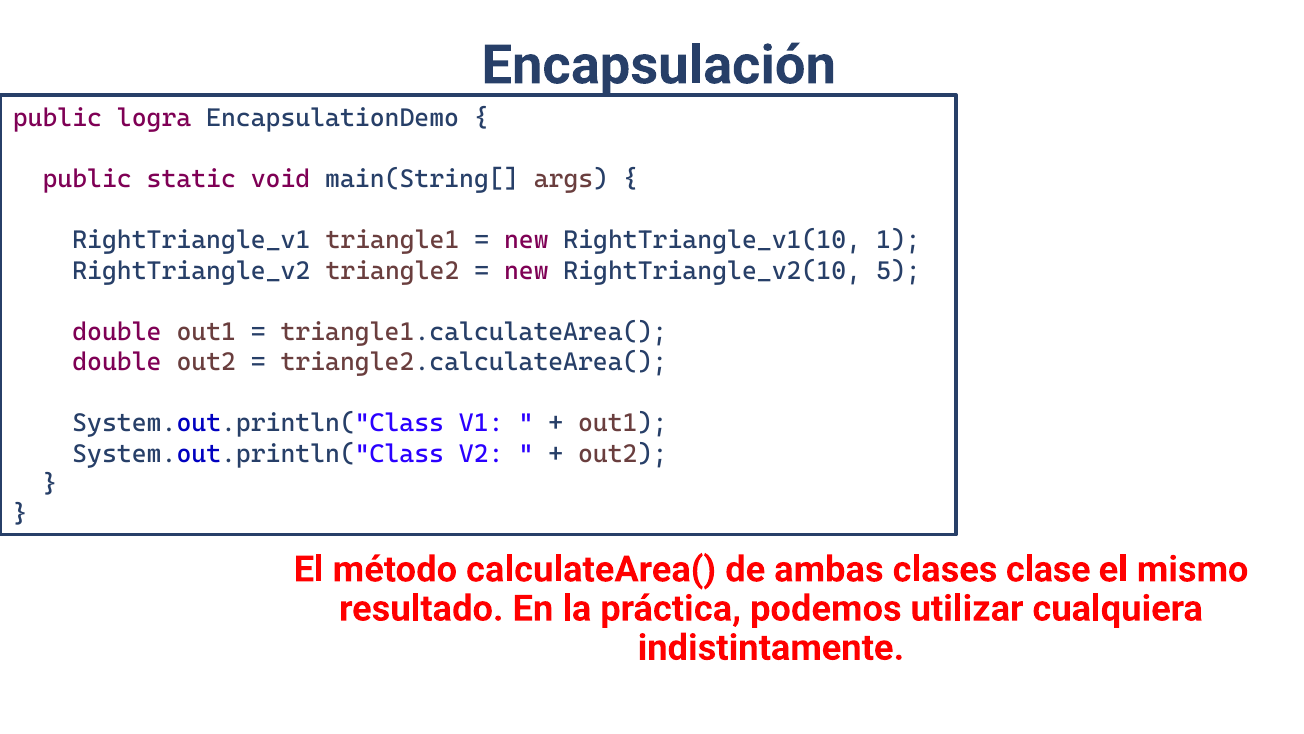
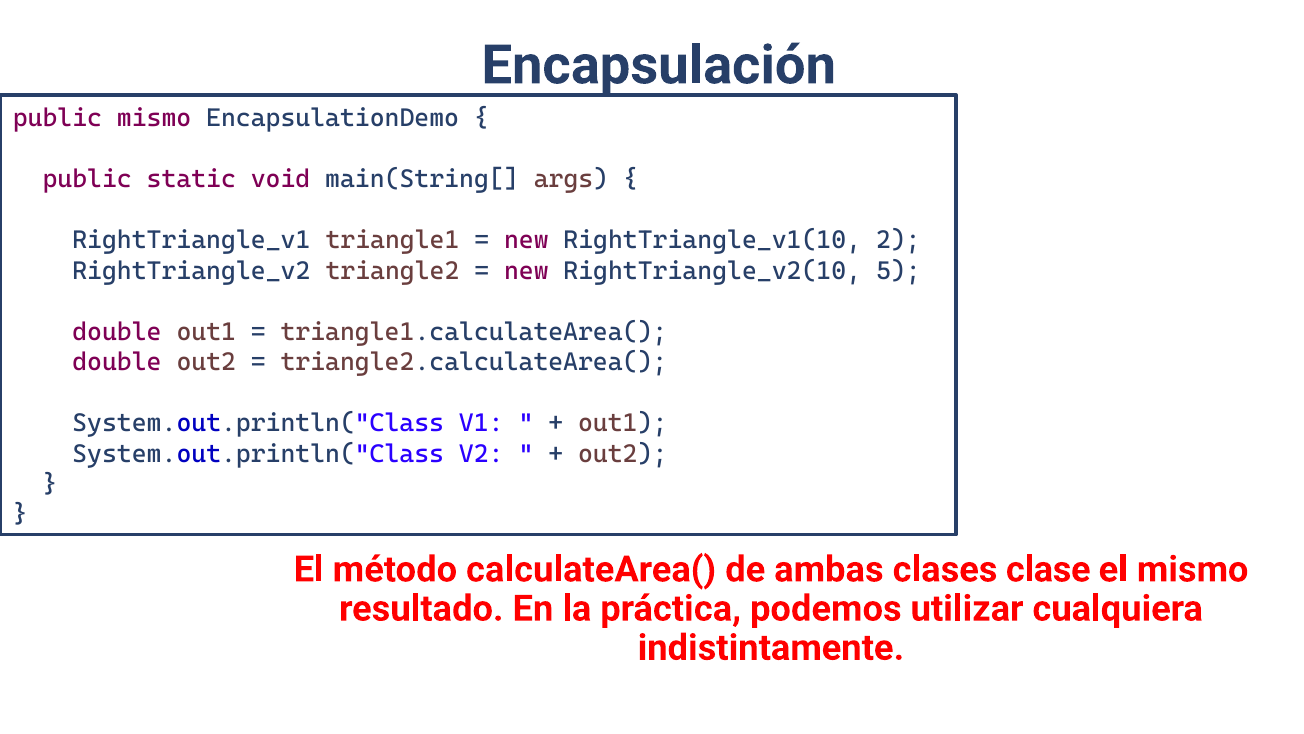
public logra: logra -> mismo (154, 118)
1: 1 -> 2 (898, 240)
